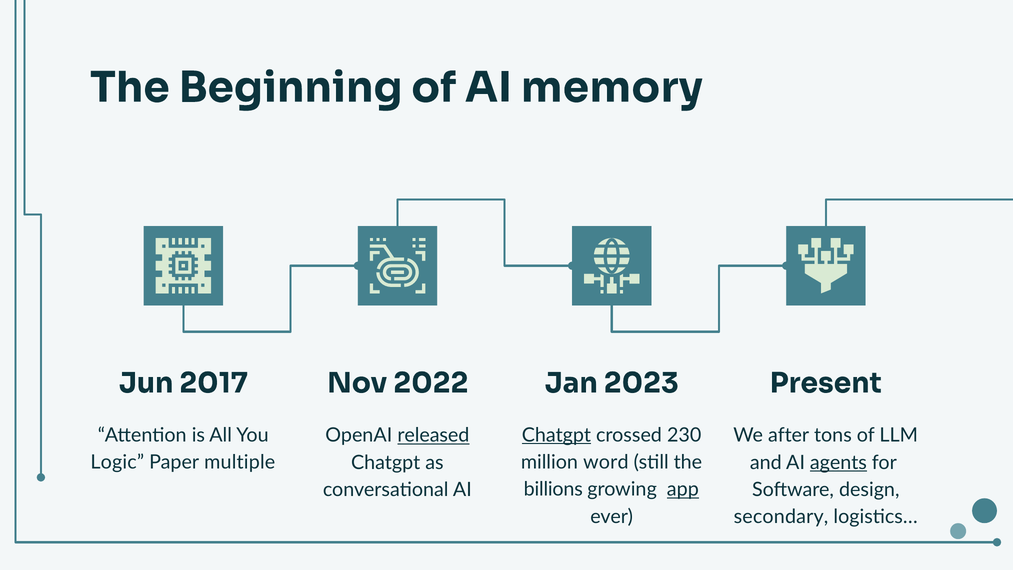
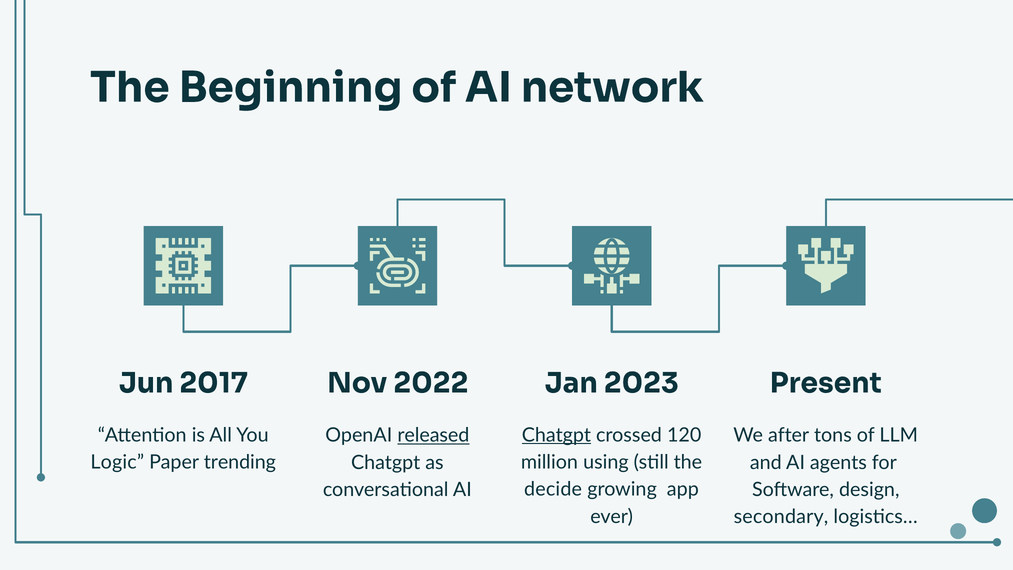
memory: memory -> network (612, 88)
230: 230 -> 120 (684, 435)
multiple: multiple -> trending (240, 462)
word: word -> using (606, 462)
agents underline: present -> none (838, 462)
billions: billions -> decide (553, 489)
app underline: present -> none (683, 489)
